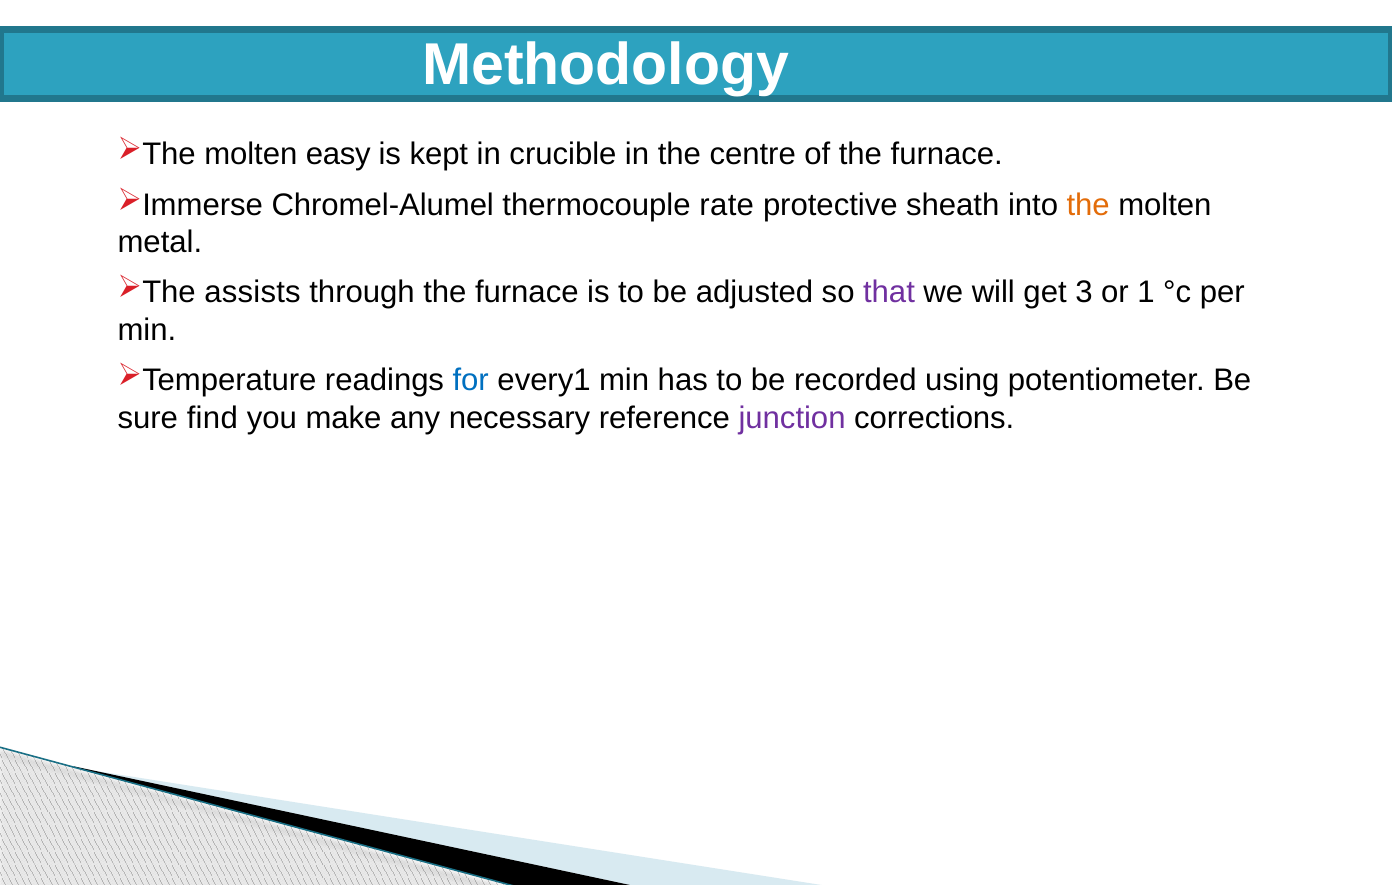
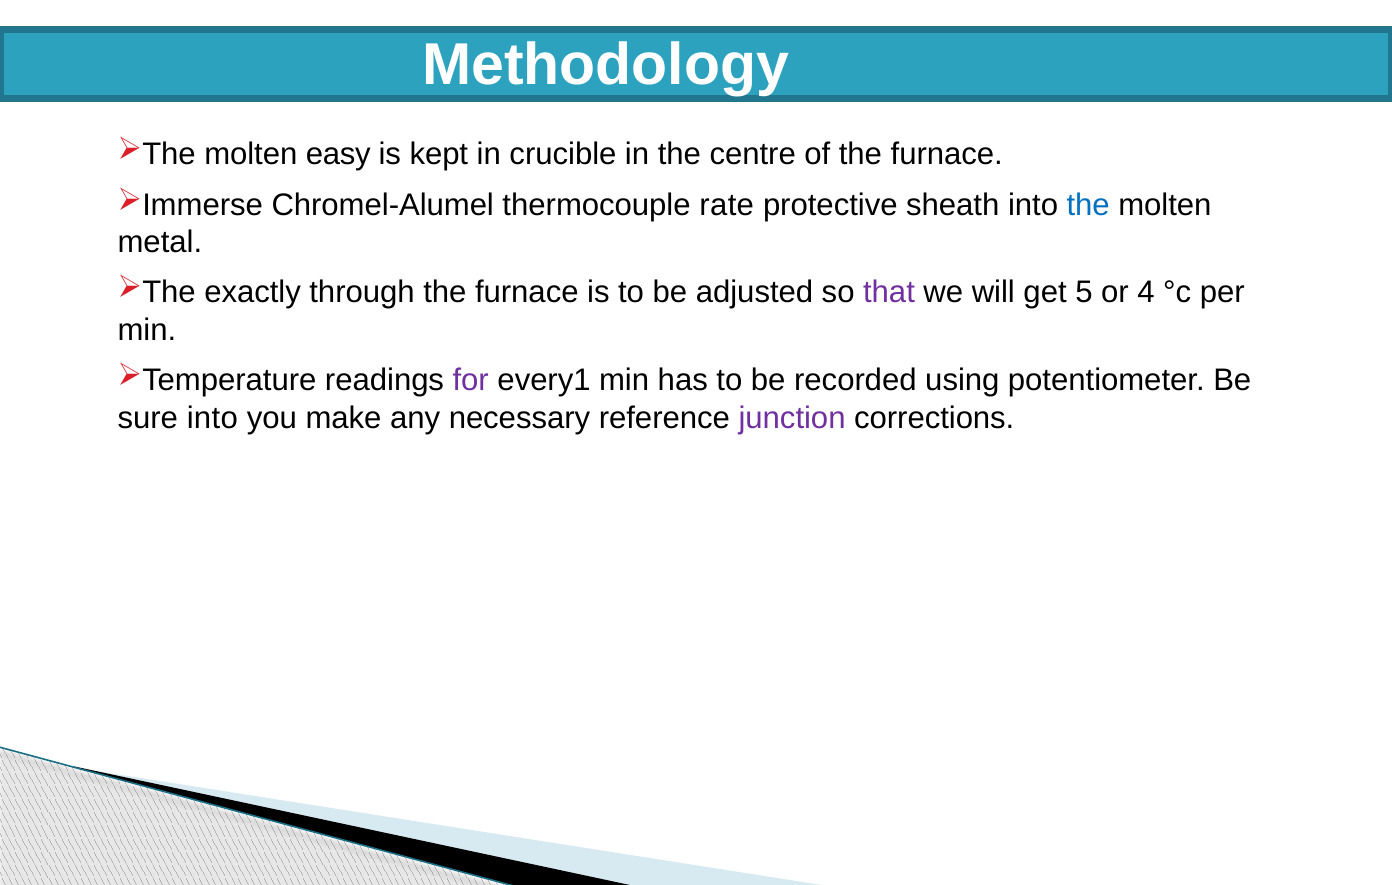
the colour: orange -> blue (1088, 205)
assists: assists -> exactly (253, 293)
3: 3 -> 5 (1084, 293)
1: 1 -> 4 (1146, 293)
for colour: blue -> purple (471, 380)
sure find: find -> into (212, 418)
